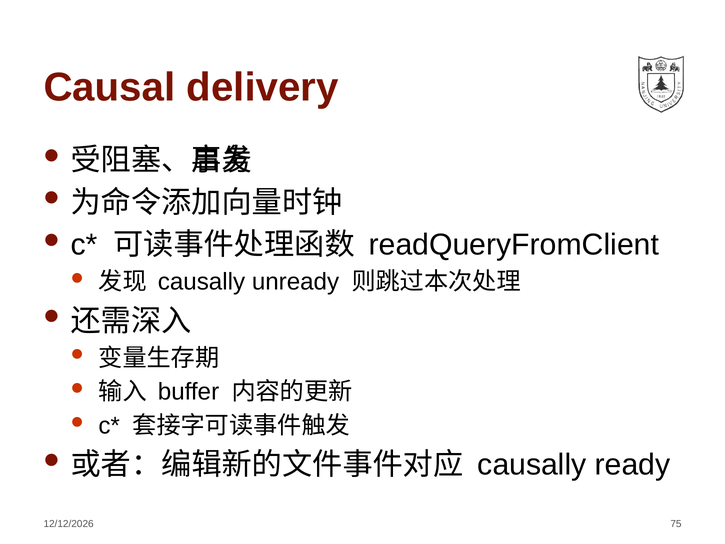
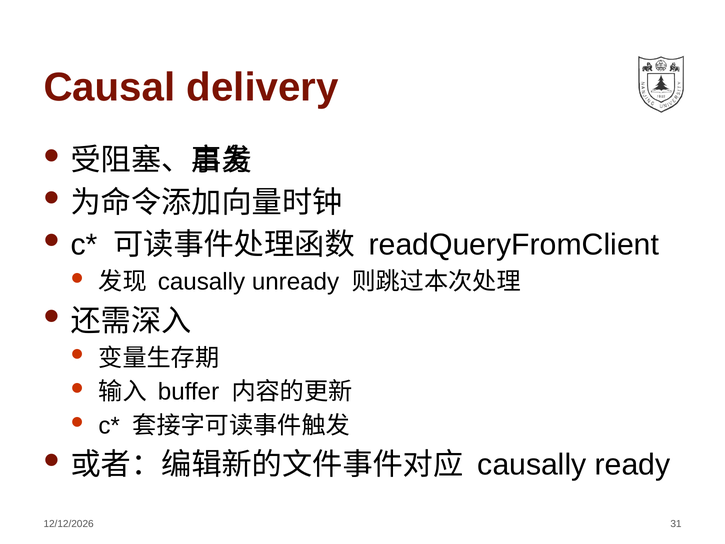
75: 75 -> 31 (676, 524)
